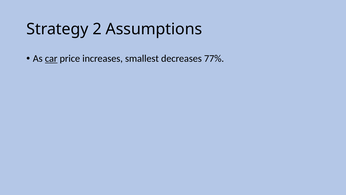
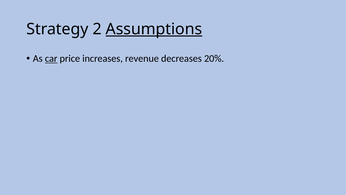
Assumptions underline: none -> present (154, 29)
smallest: smallest -> revenue (142, 58)
77%: 77% -> 20% (214, 58)
